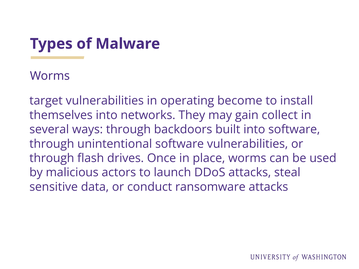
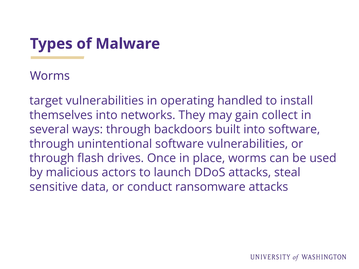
become: become -> handled (240, 101)
